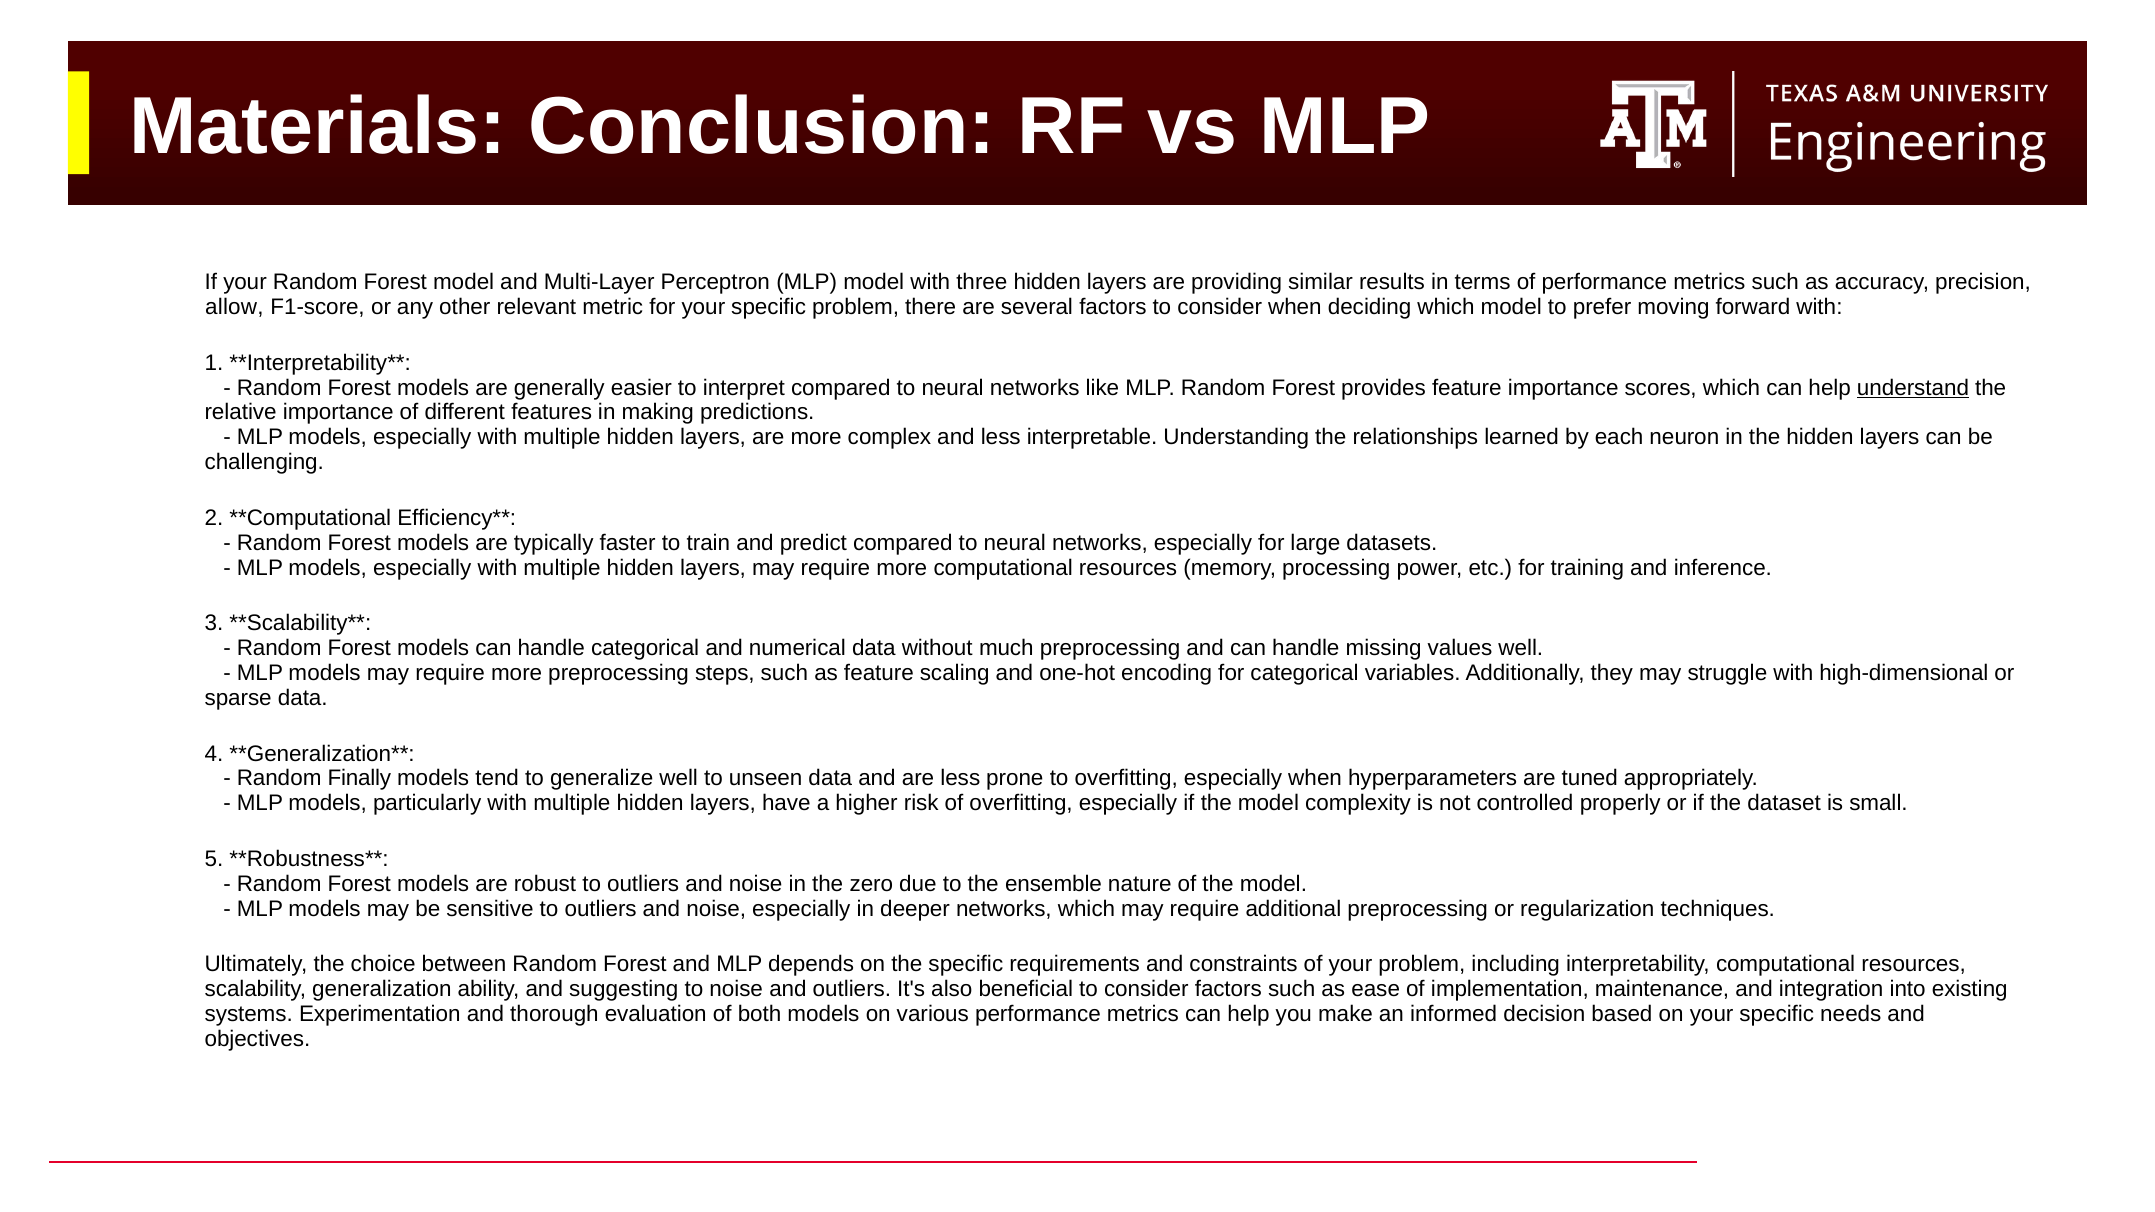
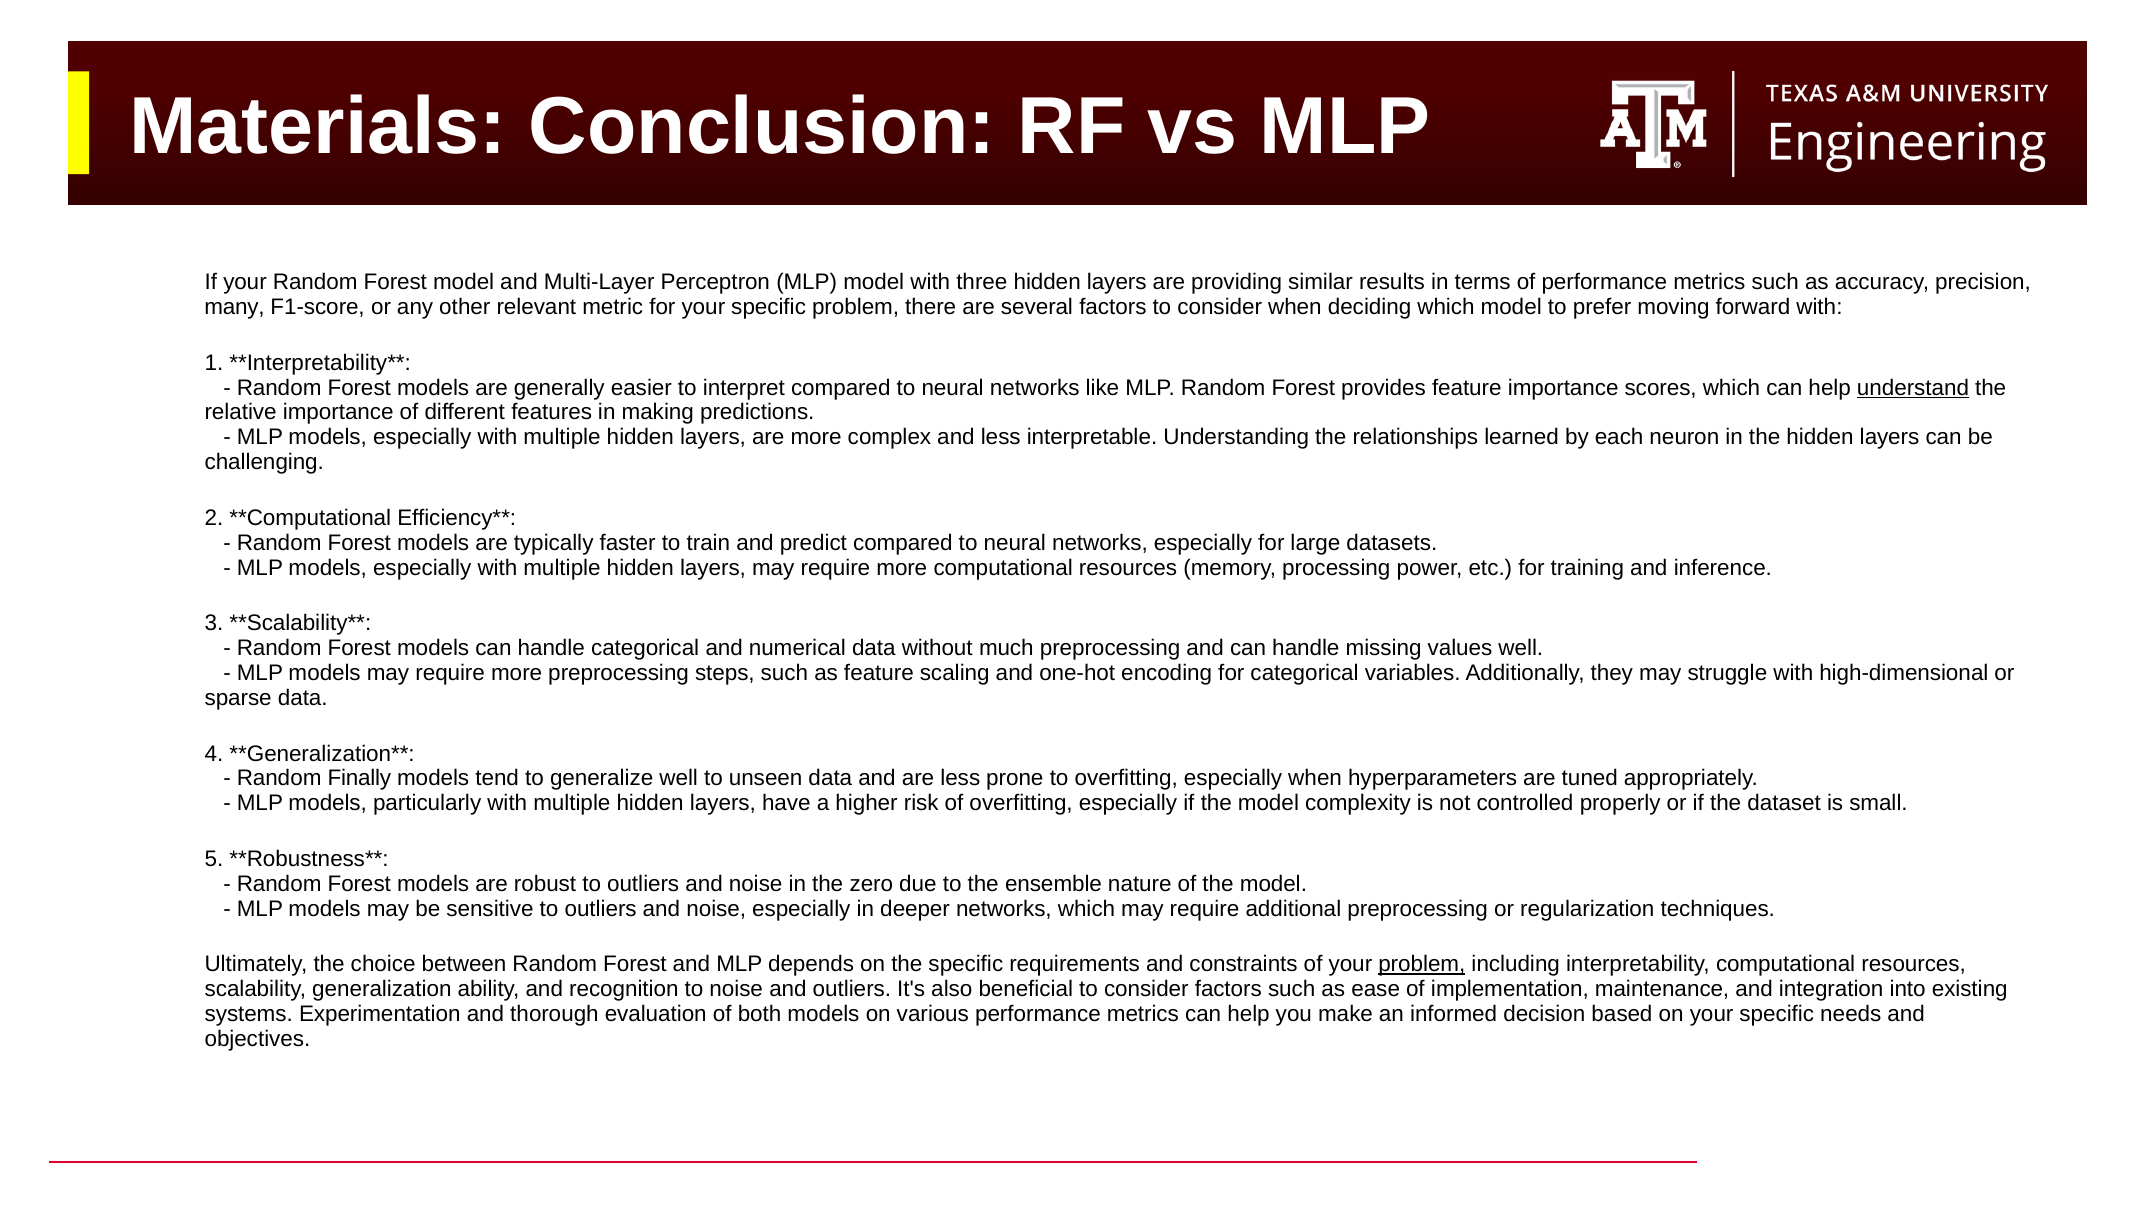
allow: allow -> many (235, 307)
problem underline: none -> present (1422, 965)
suggesting: suggesting -> recognition (624, 989)
